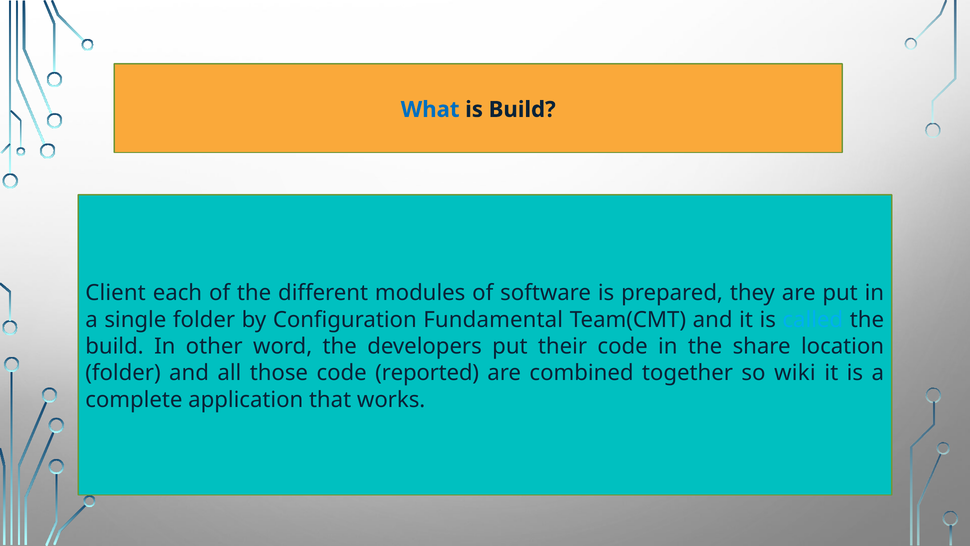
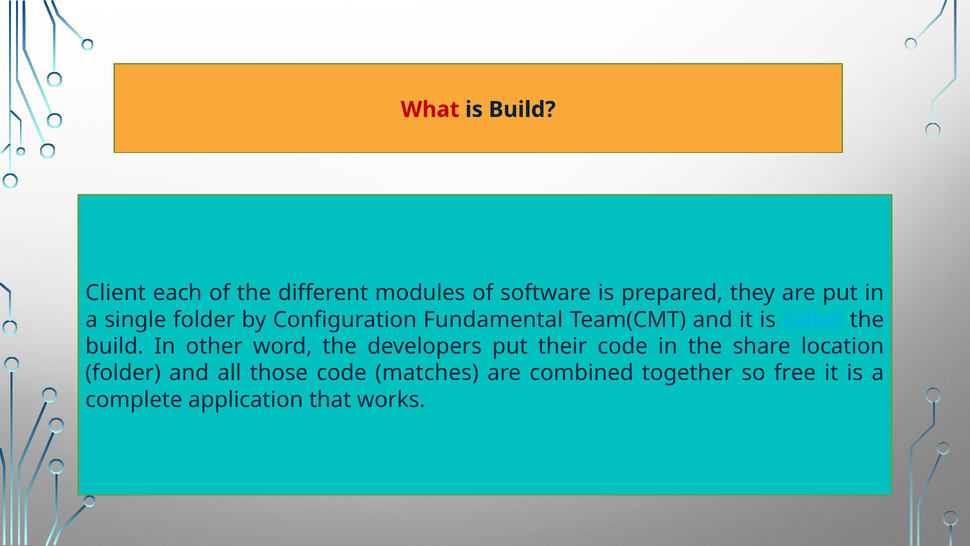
What colour: blue -> red (430, 109)
reported: reported -> matches (427, 373)
wiki: wiki -> free (795, 373)
